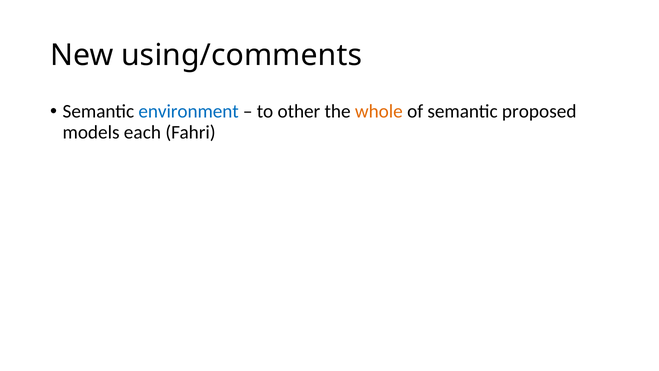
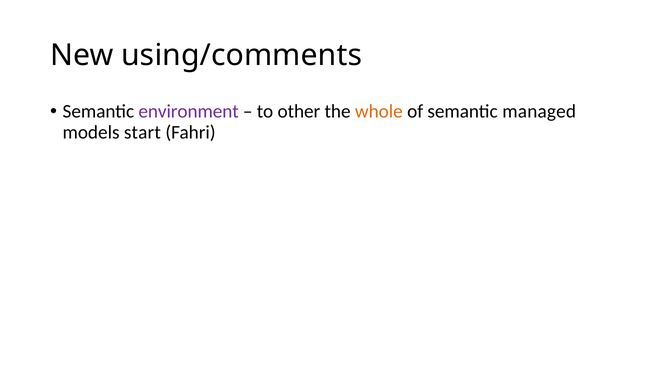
environment colour: blue -> purple (189, 111)
proposed: proposed -> managed (539, 111)
each: each -> start (142, 132)
